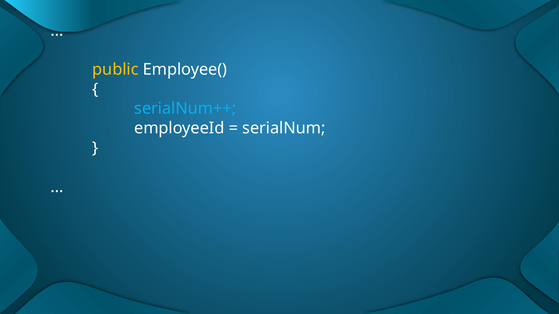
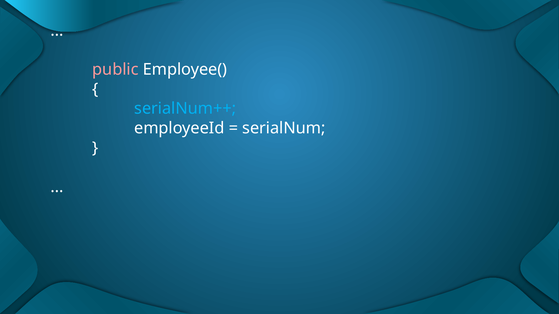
public colour: yellow -> pink (115, 70)
